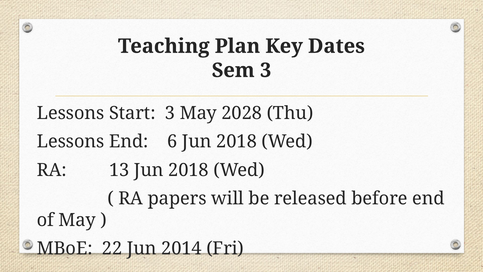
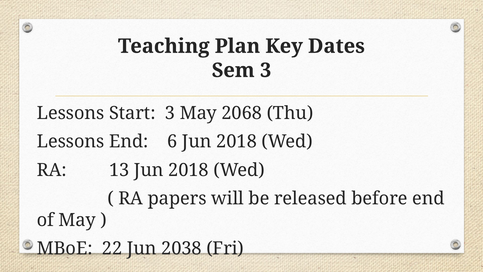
2028: 2028 -> 2068 (242, 113)
2014: 2014 -> 2038 (181, 248)
